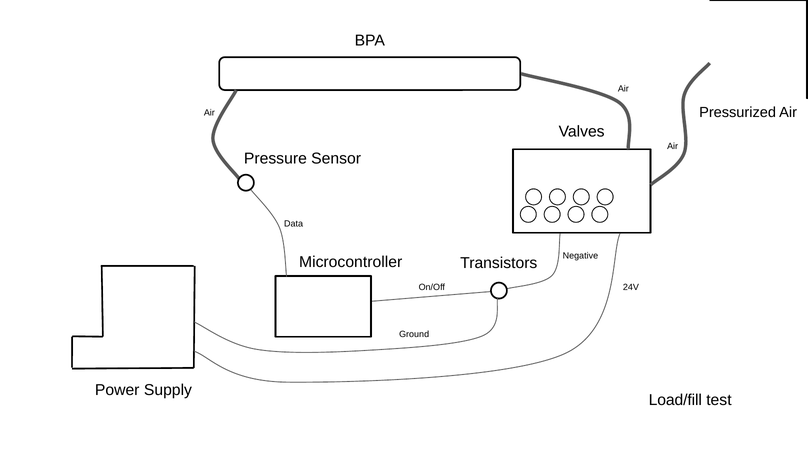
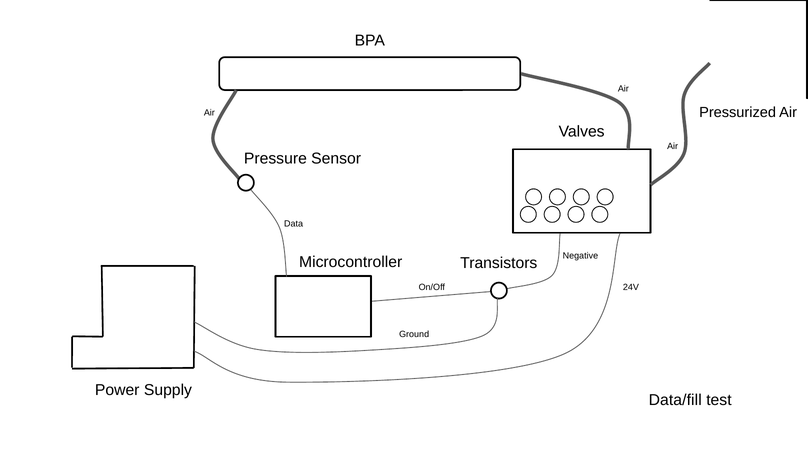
Load/fill: Load/fill -> Data/fill (675, 400)
